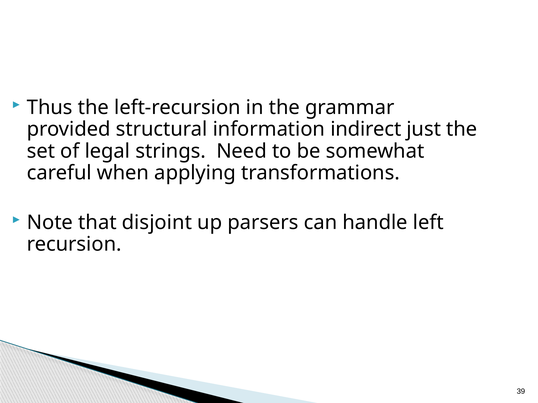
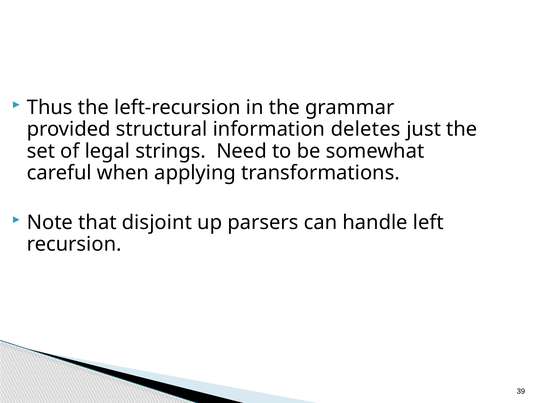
indirect: indirect -> deletes (366, 129)
